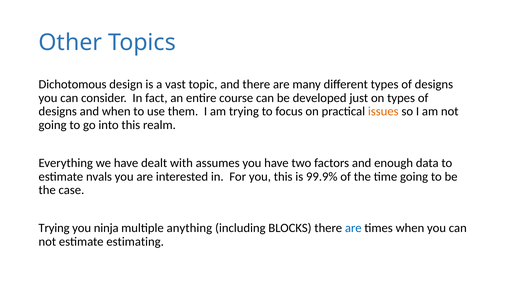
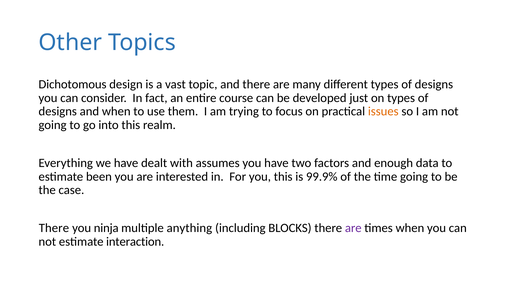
nvals: nvals -> been (99, 177)
Trying: Trying -> There (54, 228)
are colour: blue -> purple (353, 228)
estimating: estimating -> interaction (135, 242)
